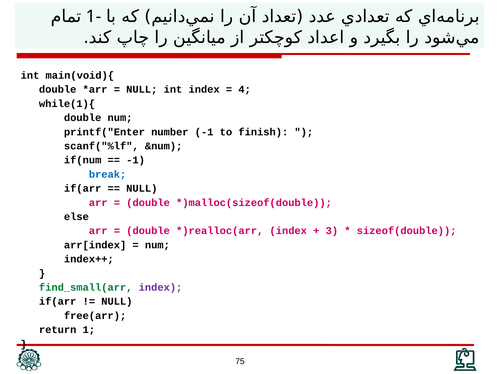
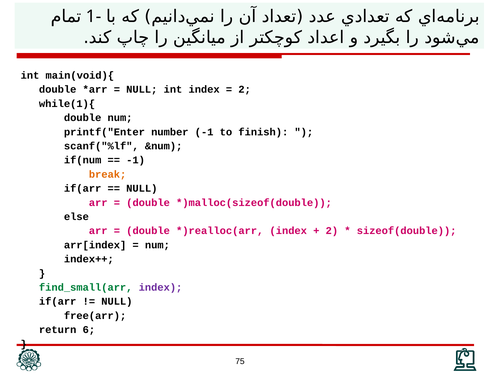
4: 4 -> 2 (245, 90)
break colour: blue -> orange (108, 174)
3: 3 -> 2 (332, 231)
return 1: 1 -> 6 (89, 330)
